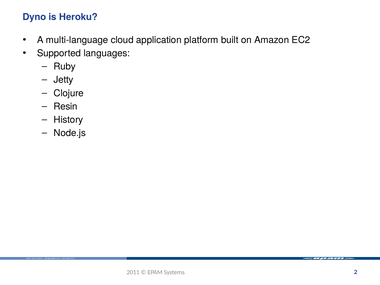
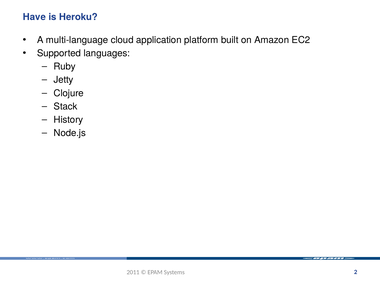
Dyno: Dyno -> Have (34, 17)
Resin: Resin -> Stack (66, 106)
